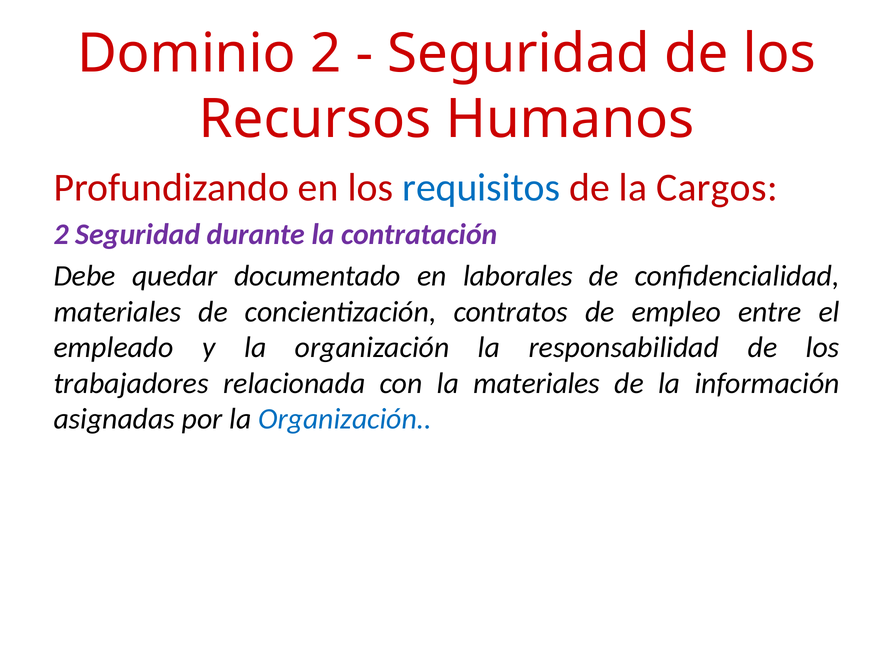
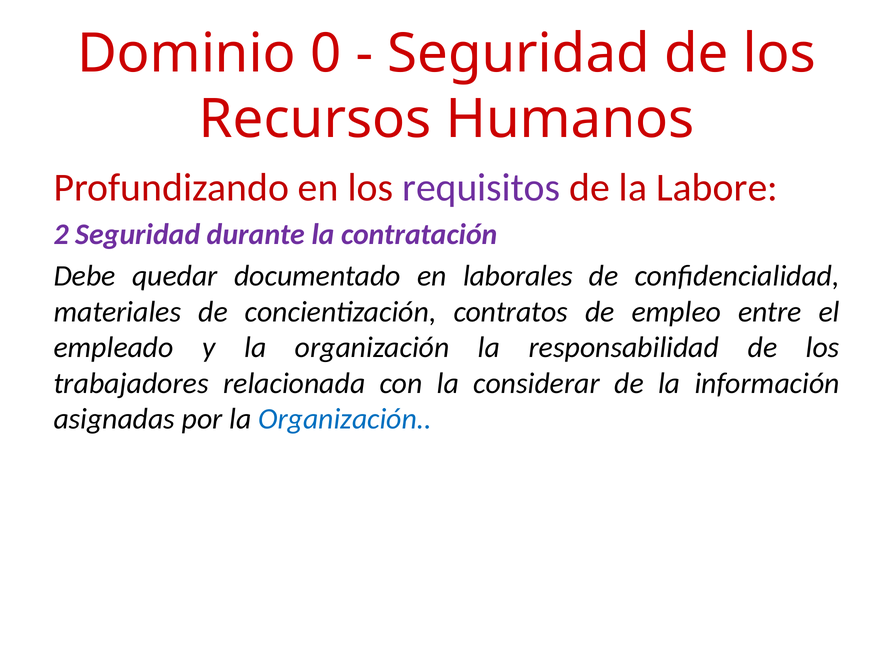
Dominio 2: 2 -> 0 (326, 54)
requisitos colour: blue -> purple (481, 188)
Cargos: Cargos -> Labore (717, 188)
la materiales: materiales -> considerar (537, 384)
